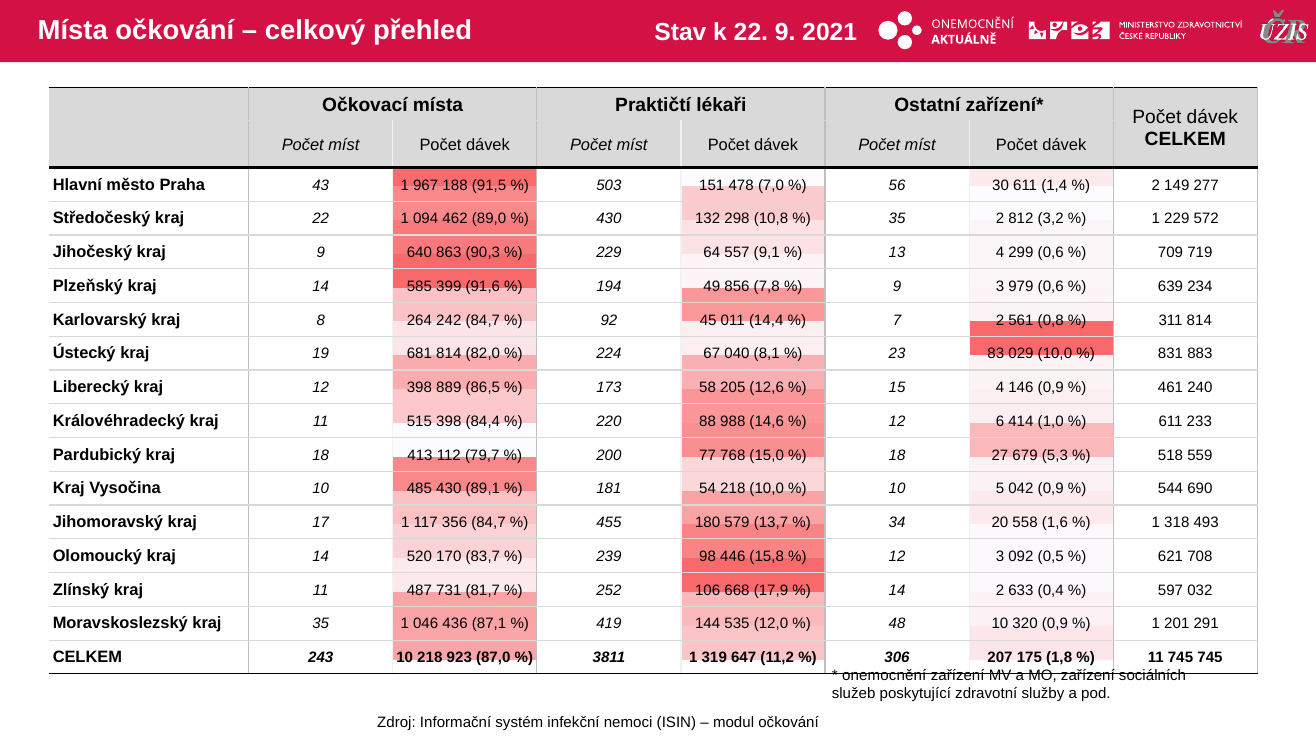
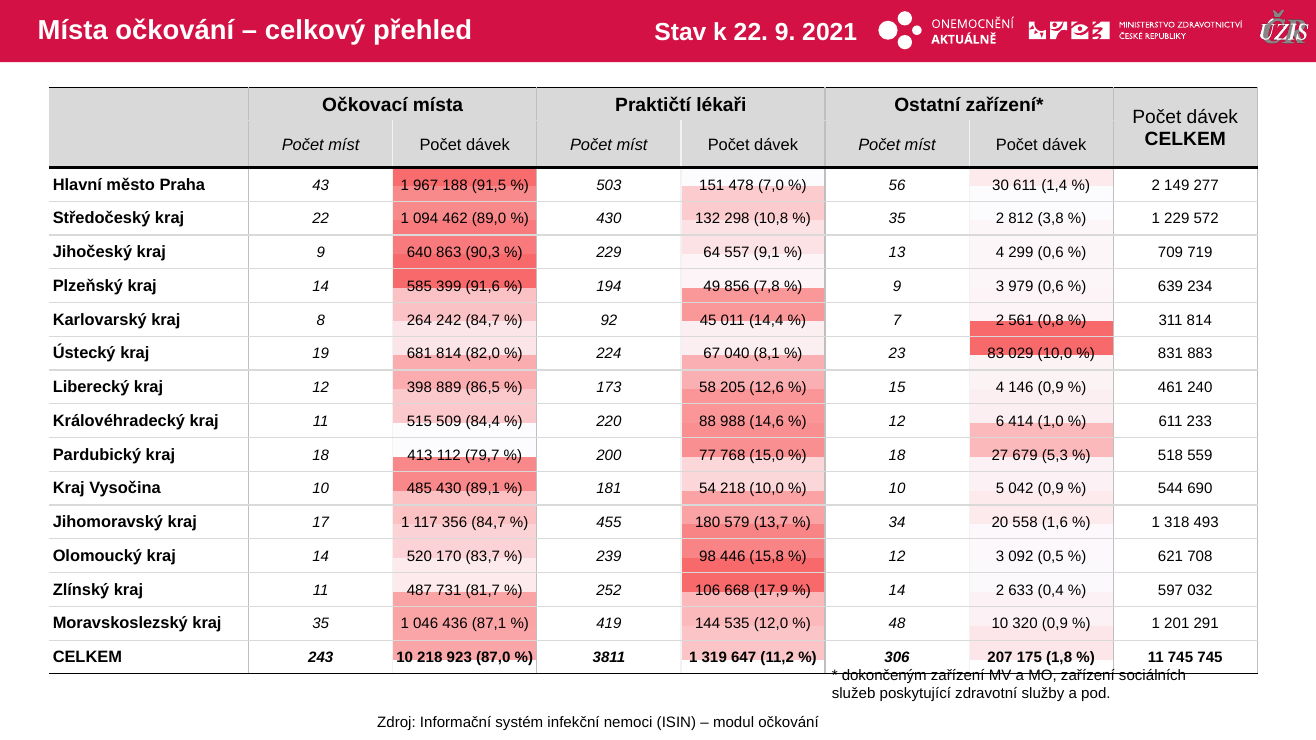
3,2: 3,2 -> 3,8 (1051, 219)
515 398: 398 -> 509 (449, 422)
onemocnění: onemocnění -> dokončeným (884, 676)
